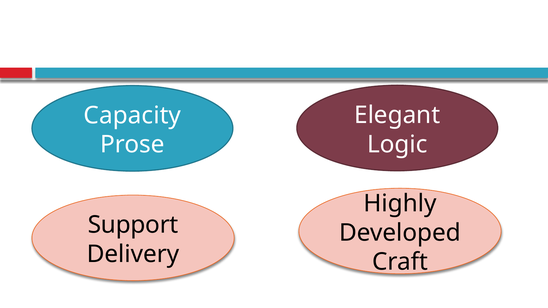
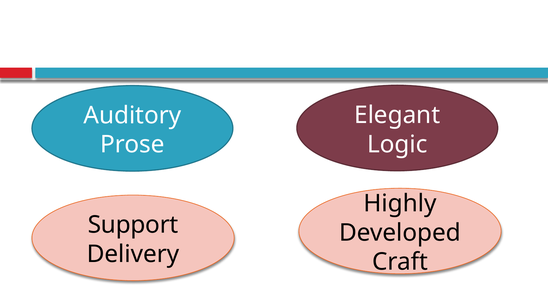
Capacity: Capacity -> Auditory (132, 116)
